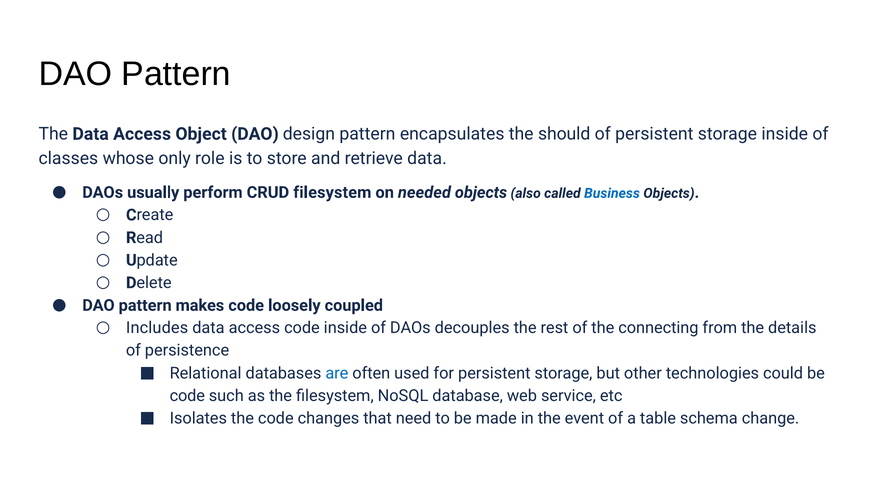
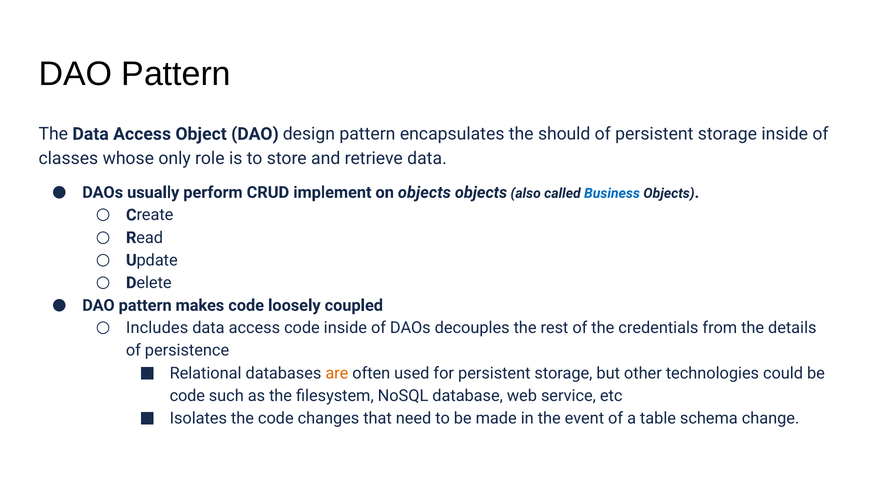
CRUD filesystem: filesystem -> implement (332, 192)
on needed: needed -> objects (424, 192)
connecting: connecting -> credentials (658, 328)
are colour: blue -> orange (337, 373)
